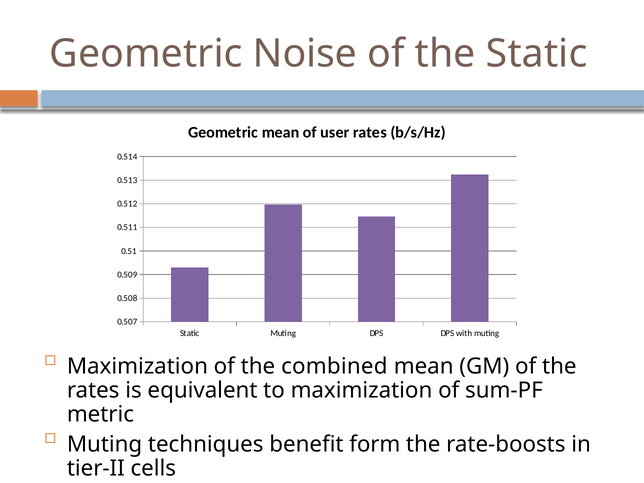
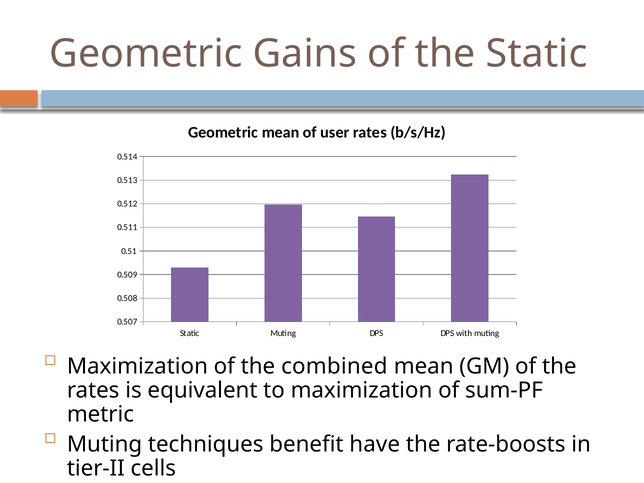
Noise: Noise -> Gains (305, 54)
form: form -> have (375, 444)
